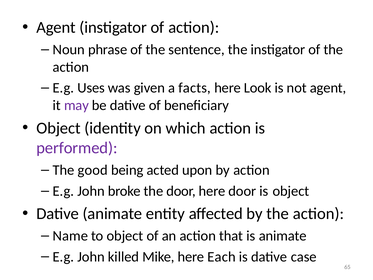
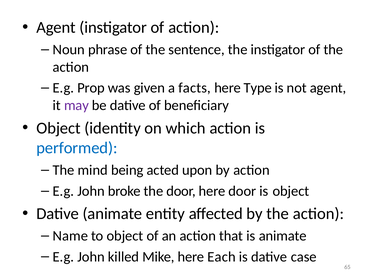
Uses: Uses -> Prop (91, 88)
Look: Look -> Type (258, 88)
performed colour: purple -> blue (77, 148)
good: good -> mind (93, 170)
